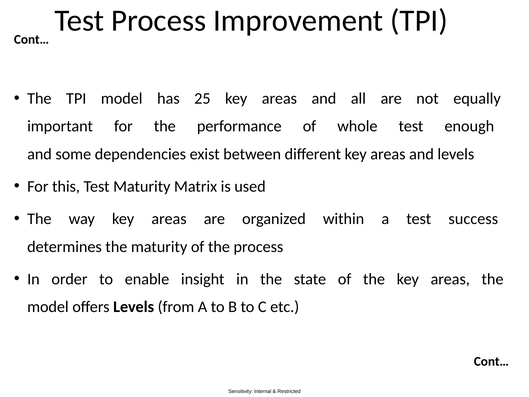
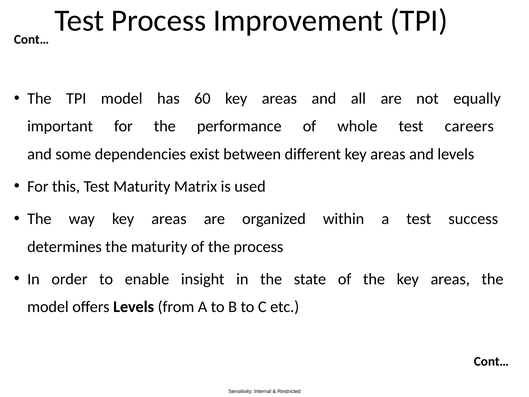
25: 25 -> 60 (202, 99)
enough: enough -> careers (469, 126)
